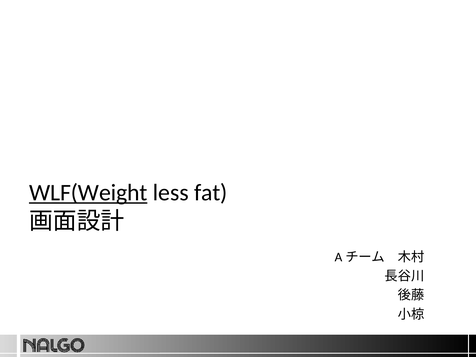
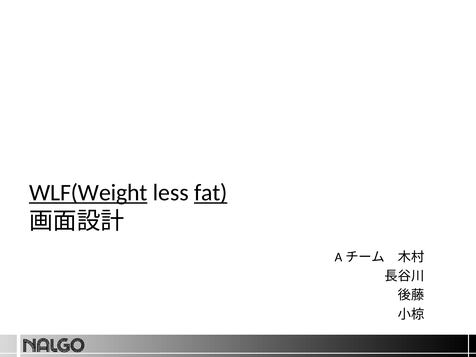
fat underline: none -> present (211, 193)
